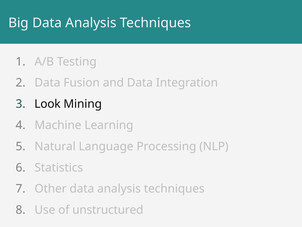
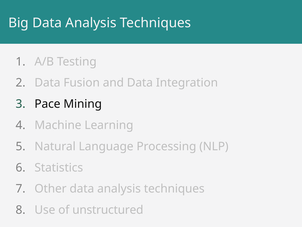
Look: Look -> Pace (47, 104)
